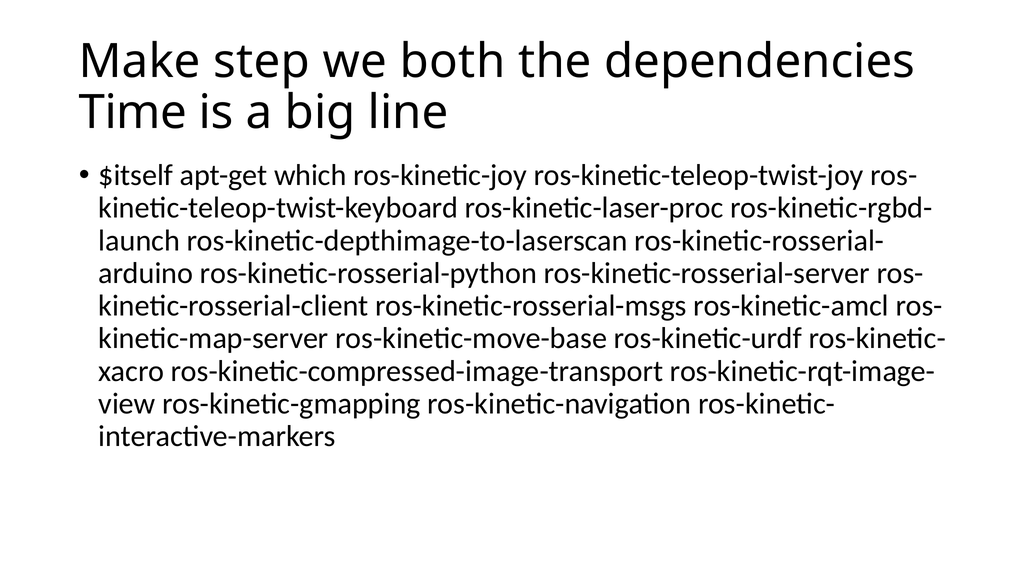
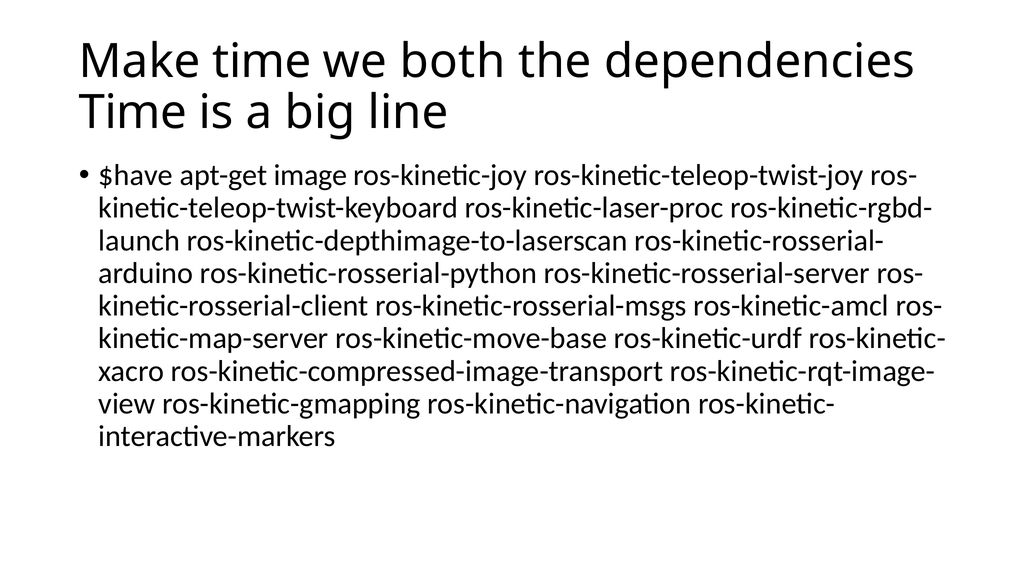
Make step: step -> time (262, 61)
$itself: $itself -> $have (136, 175)
which: which -> image (310, 175)
